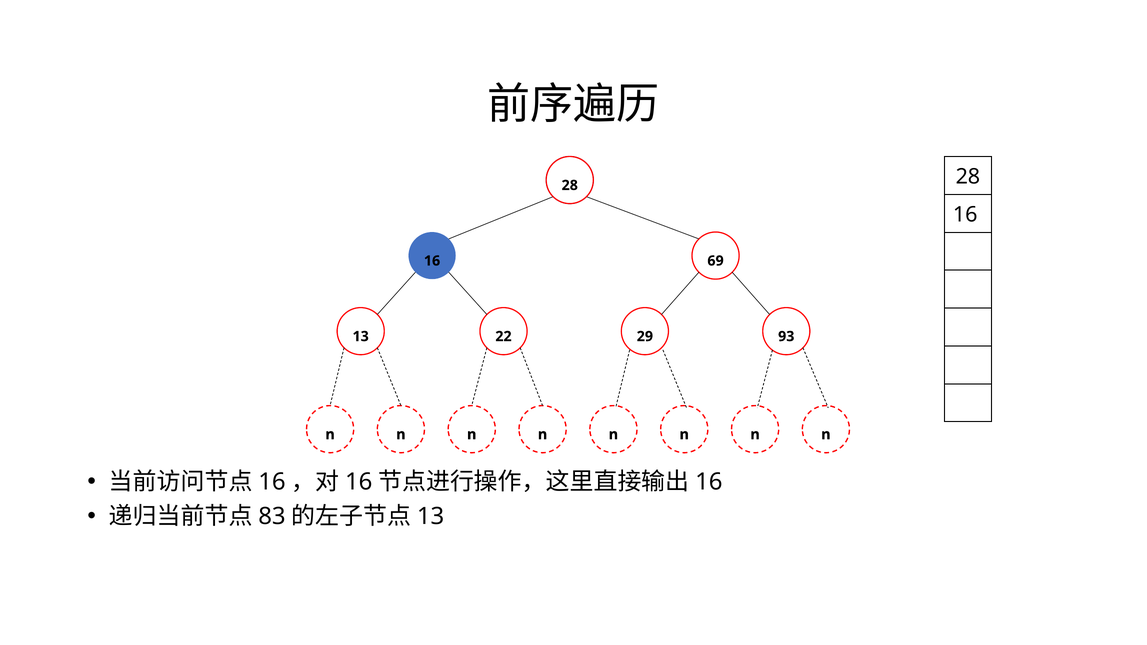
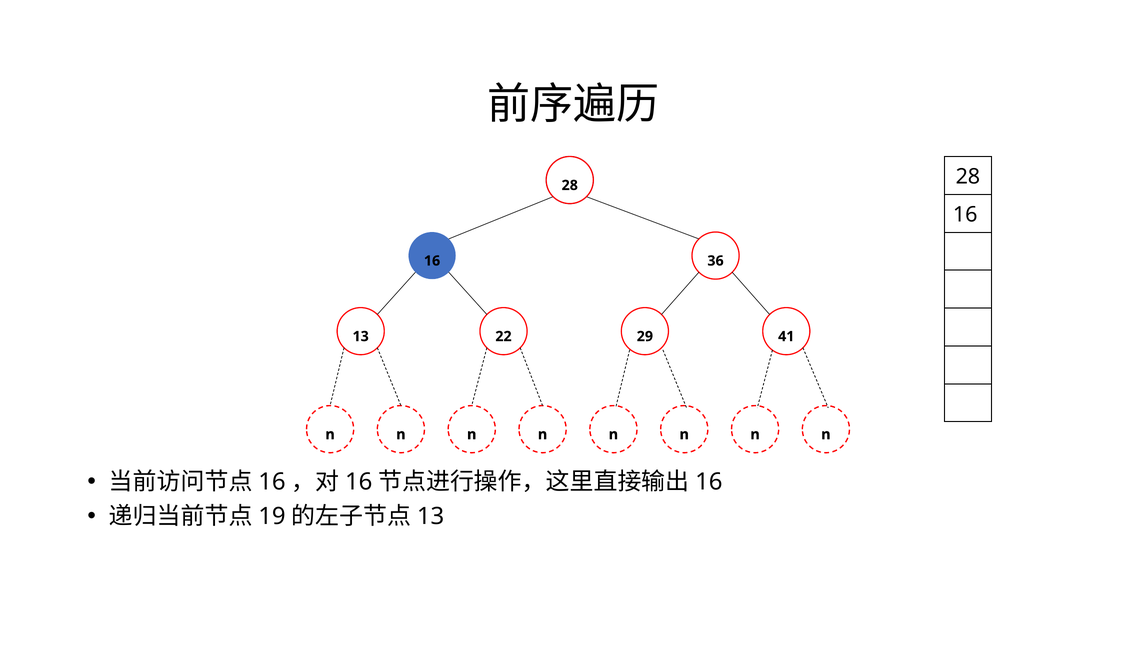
69: 69 -> 36 (716, 261)
93: 93 -> 41 (786, 337)
83: 83 -> 19 (272, 517)
